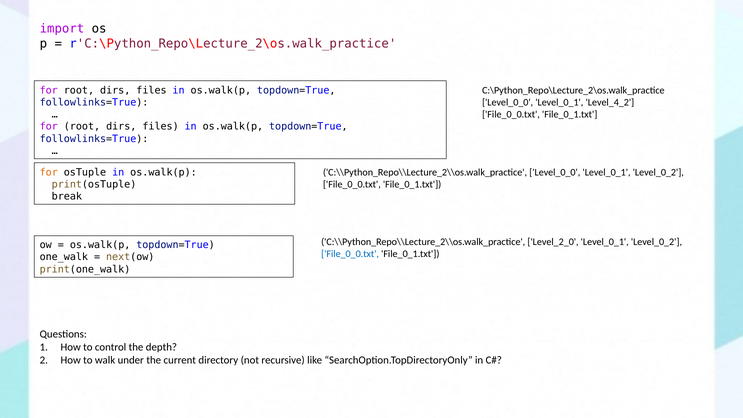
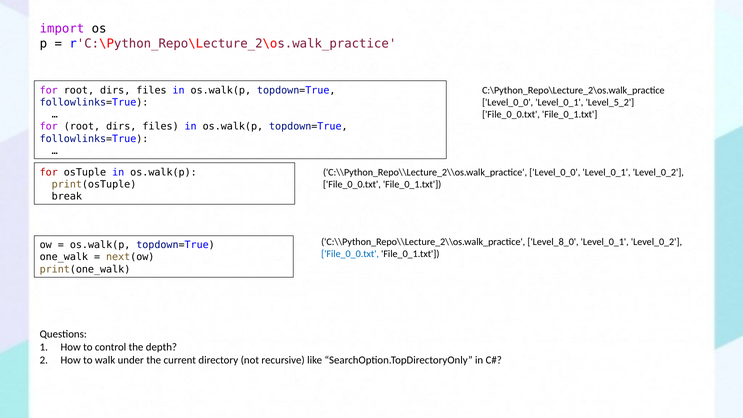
Level_4_2: Level_4_2 -> Level_5_2 (610, 102)
for colour: orange -> red (49, 172)
Level_2_0: Level_2_0 -> Level_8_0 (553, 242)
